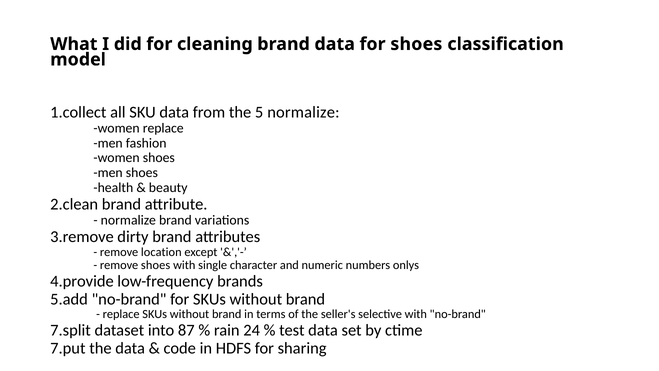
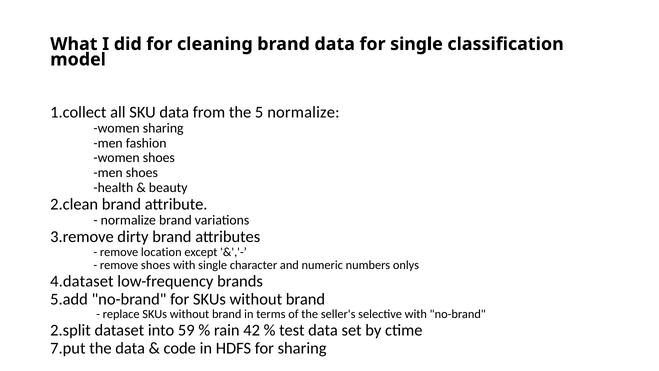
for shoes: shoes -> single (416, 44)
women replace: replace -> sharing (163, 128)
4.provide: 4.provide -> 4.dataset (82, 281)
7.split: 7.split -> 2.split (71, 330)
87: 87 -> 59 (186, 330)
24: 24 -> 42 (252, 330)
